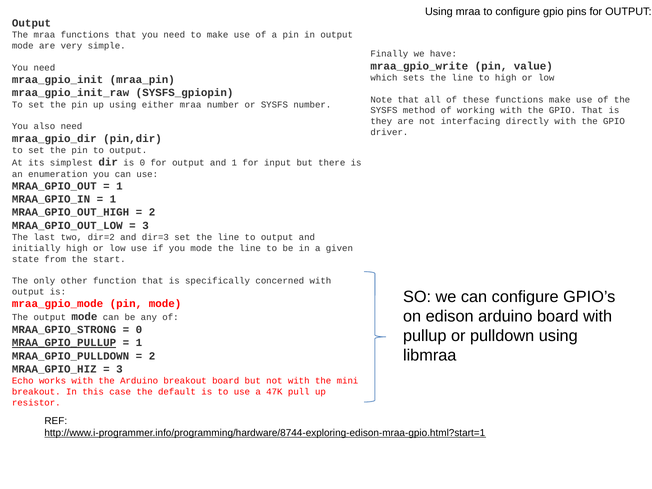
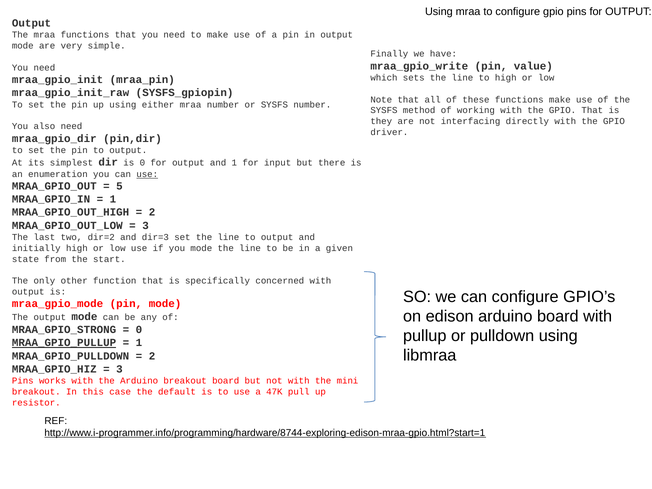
use underline: none -> present (147, 174)
1: 1 -> 5 (119, 186)
Echo: Echo -> Pins (23, 381)
